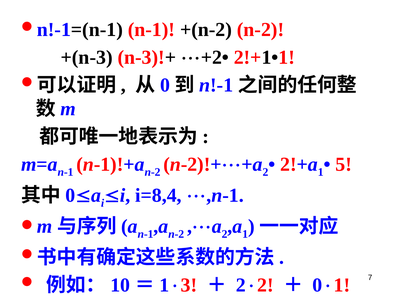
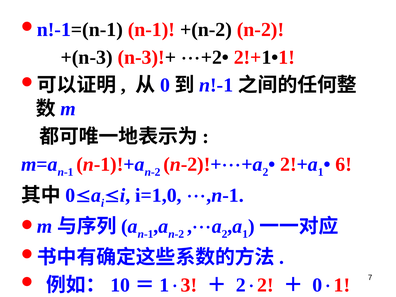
5: 5 -> 6 (344, 164)
i=8,4: i=8,4 -> i=1,0 (158, 195)
